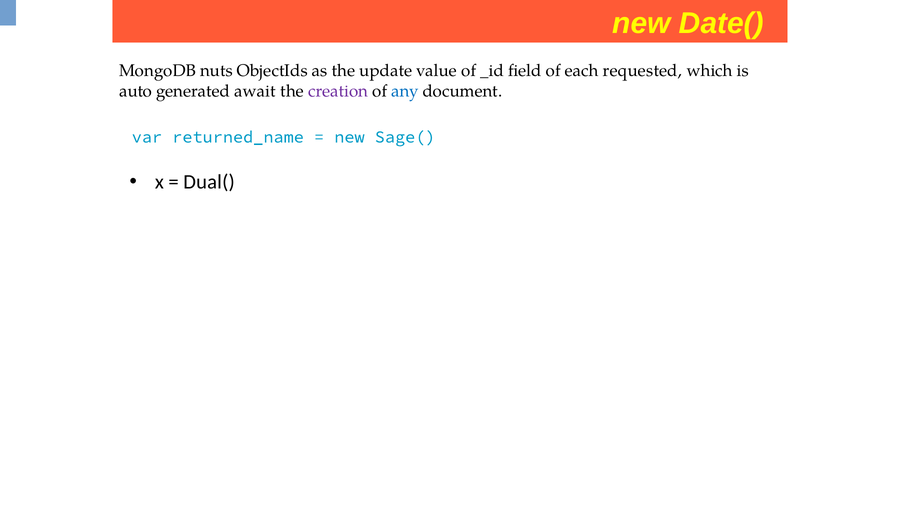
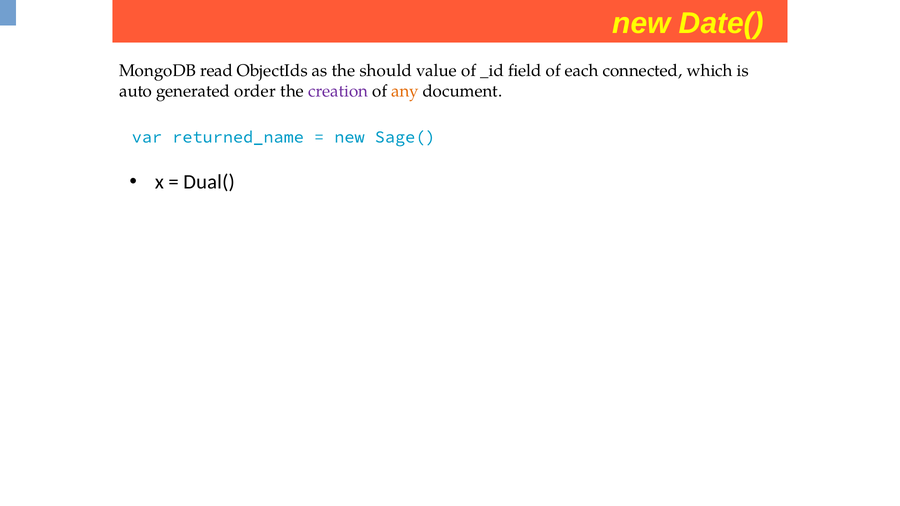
nuts: nuts -> read (217, 71)
update: update -> should (386, 71)
requested: requested -> connected (643, 71)
await: await -> order (255, 91)
any colour: blue -> orange (405, 91)
